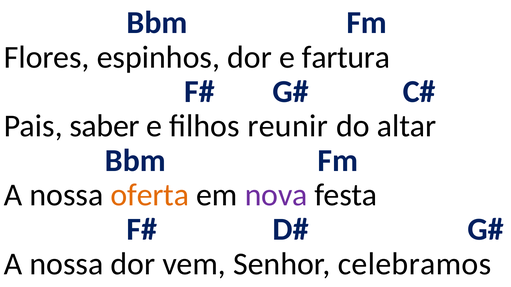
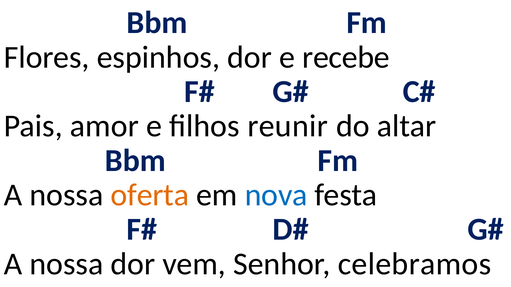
fartura: fartura -> recebe (346, 57)
saber: saber -> amor (104, 126)
nova colour: purple -> blue (276, 195)
